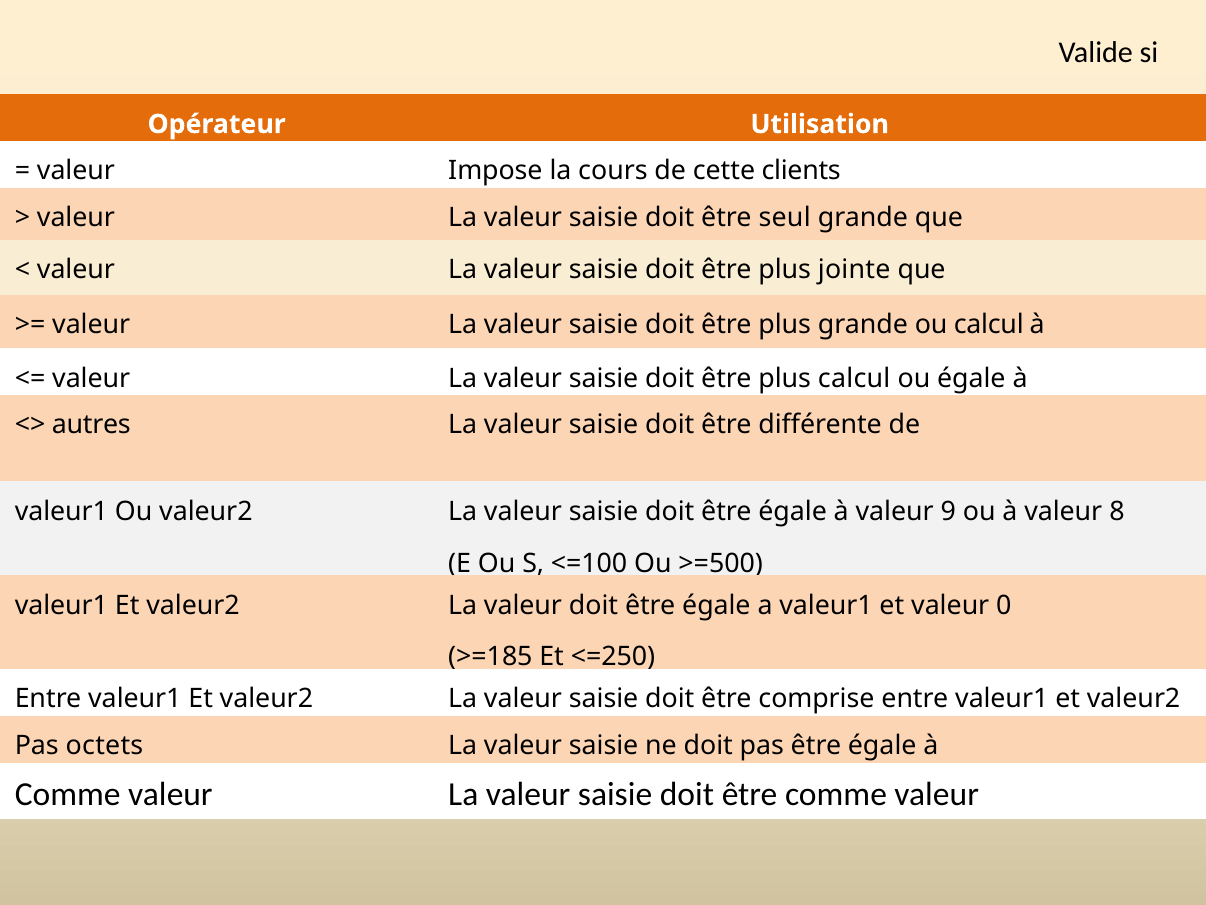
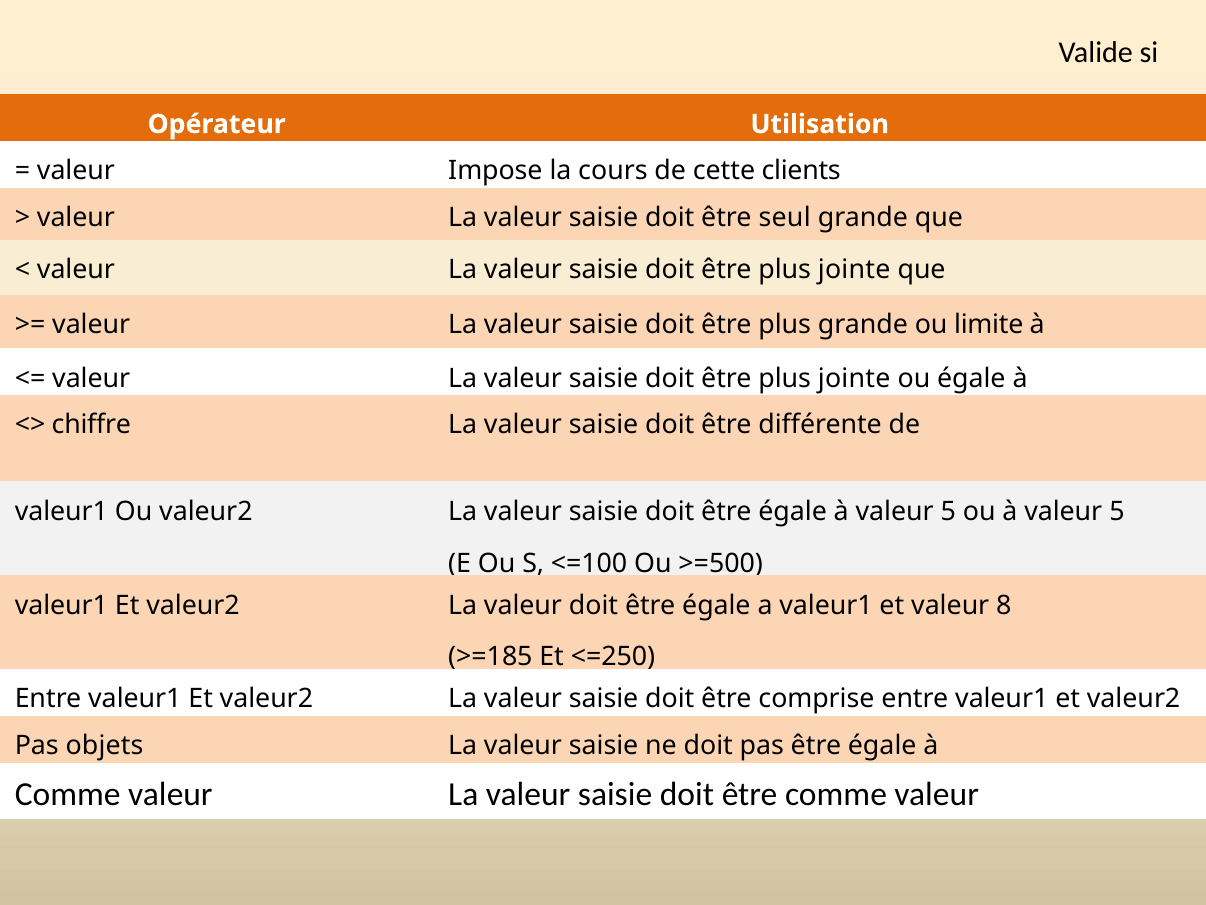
ou calcul: calcul -> limite (989, 325)
calcul: calcul -> jointe (854, 378)
autres: autres -> chiffre (91, 425)
égale à valeur 9: 9 -> 5 (948, 511)
ou à valeur 8: 8 -> 5 (1117, 511)
0: 0 -> 8 (1004, 605)
octets: octets -> objets (105, 745)
